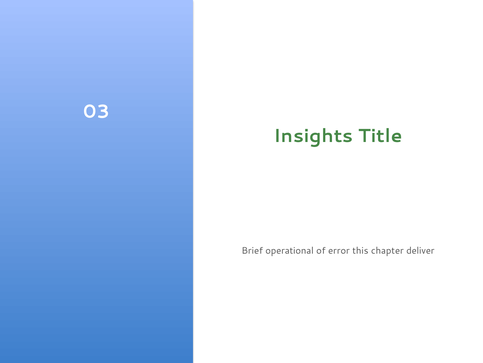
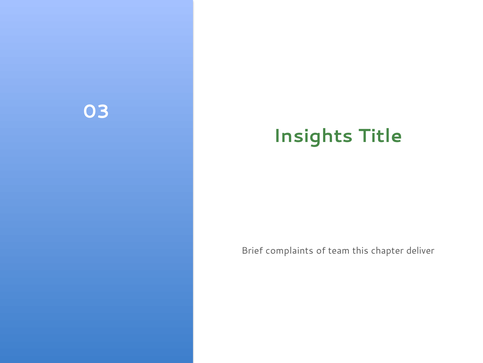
operational: operational -> complaints (289, 250)
error: error -> team (339, 250)
